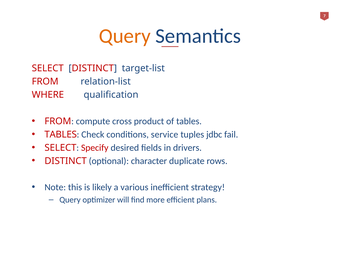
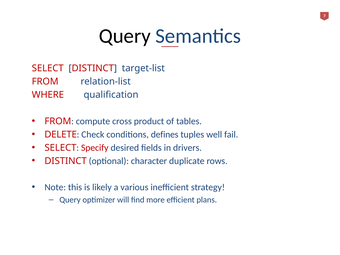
Query colour: orange -> black (125, 36)
TABLES: TABLES -> DELETE (61, 134)
service: service -> defines (165, 134)
jdbc: jdbc -> well (214, 134)
